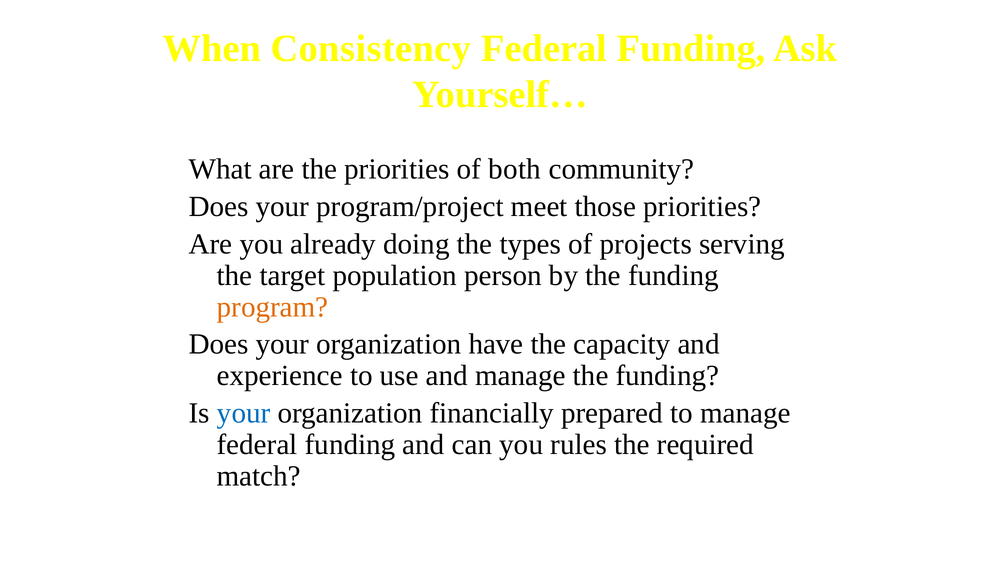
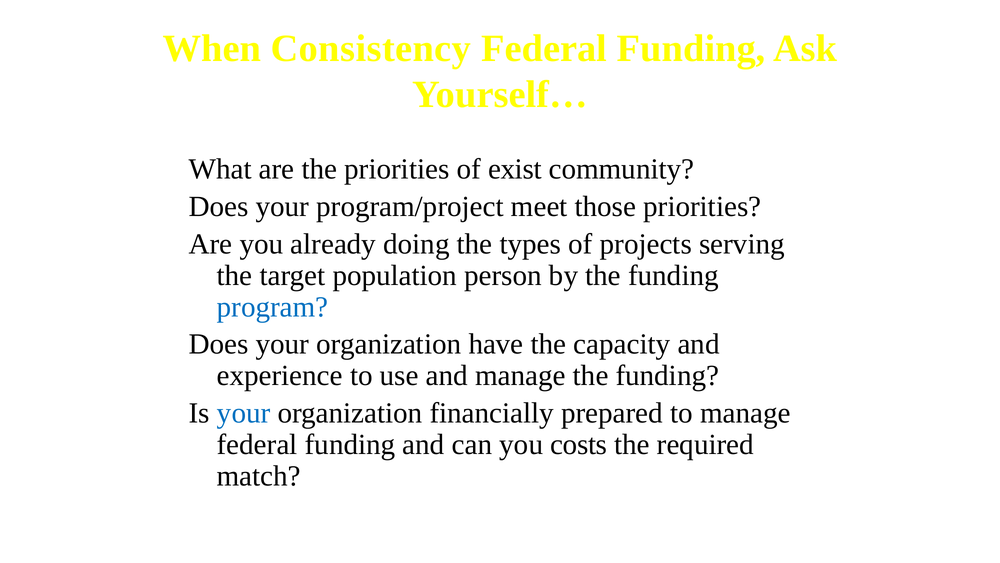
both: both -> exist (515, 169)
program colour: orange -> blue (273, 307)
rules: rules -> costs (579, 444)
